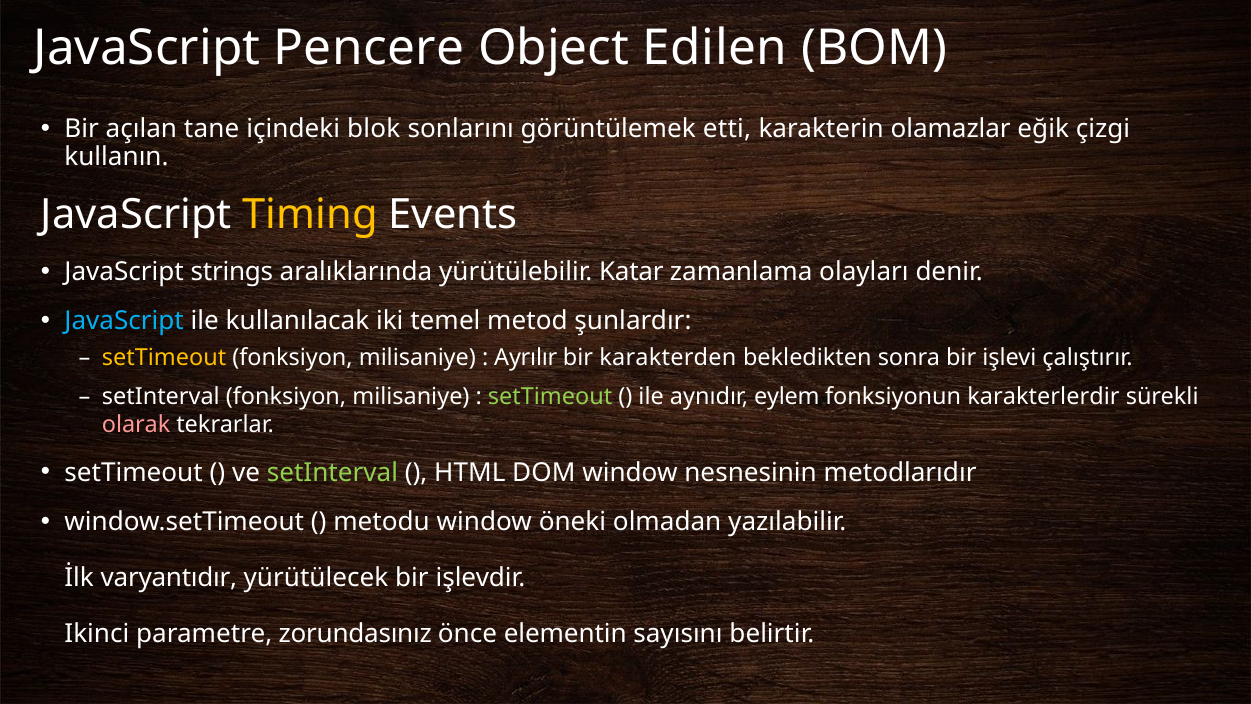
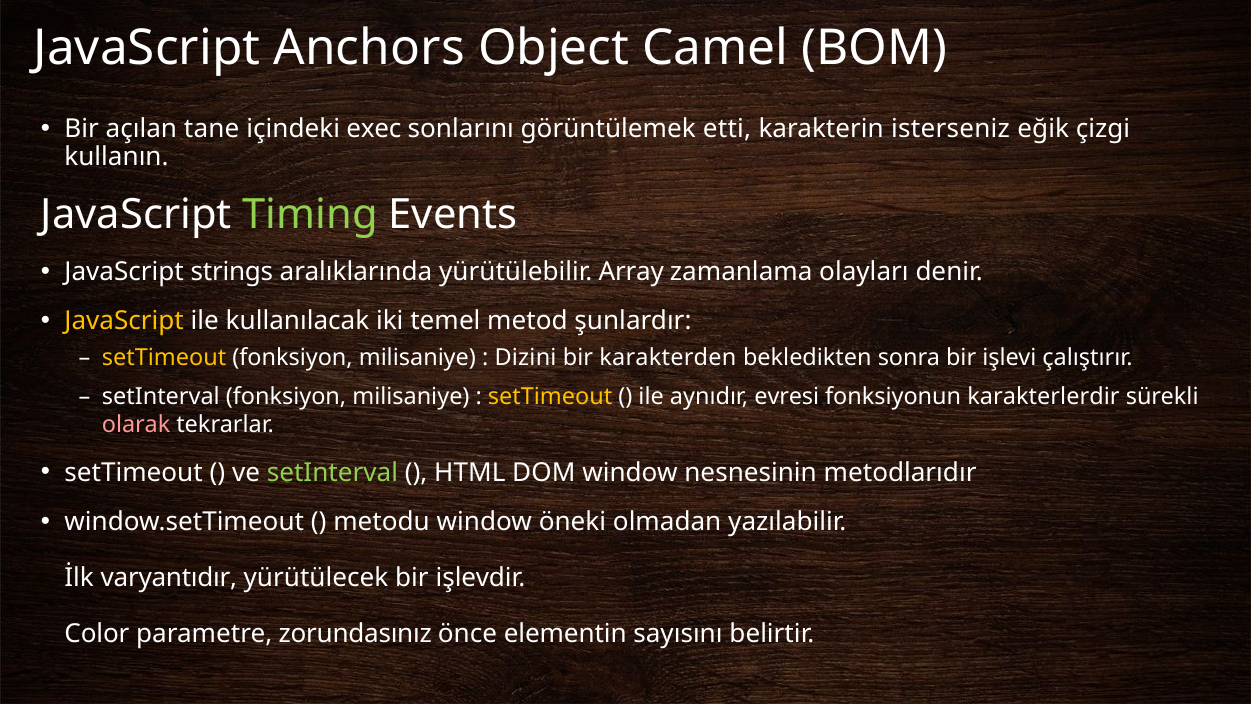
Pencere: Pencere -> Anchors (369, 48)
Edilen: Edilen -> Camel (716, 48)
blok: blok -> exec (374, 129)
olamazlar: olamazlar -> isterseniz (951, 129)
Timing colour: yellow -> light green (310, 214)
Katar: Katar -> Array (631, 272)
JavaScript colour: light blue -> yellow (124, 321)
Ayrılır: Ayrılır -> Dizini (526, 358)
setTimeout colour: light green -> yellow (550, 397)
eylem: eylem -> evresi (787, 397)
Ikinci: Ikinci -> Color (97, 634)
